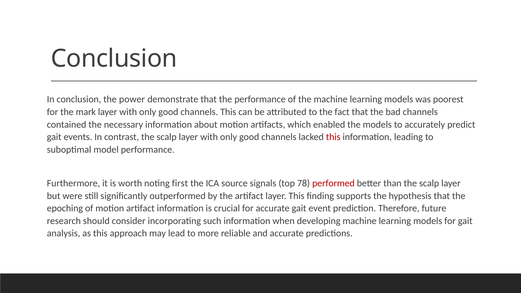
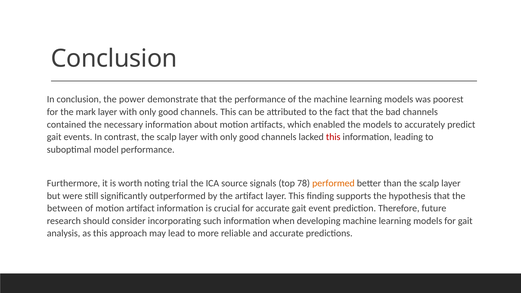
first: first -> trial (180, 183)
performed colour: red -> orange (333, 183)
epoching: epoching -> between (65, 208)
